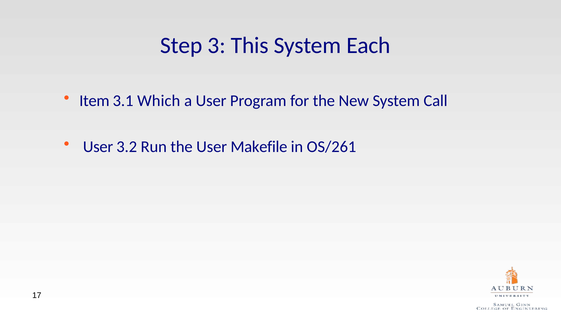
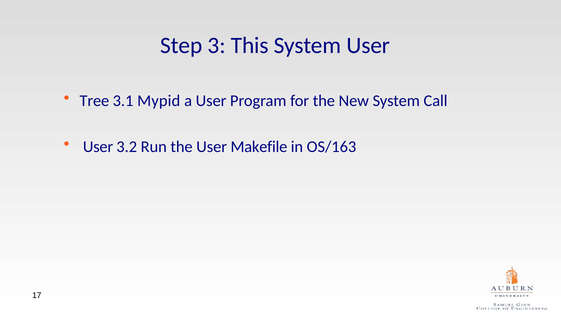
System Each: Each -> User (368, 45)
Item: Item -> Tree (94, 101)
Which: Which -> Mypid (159, 101)
OS/261: OS/261 -> OS/163 (331, 147)
